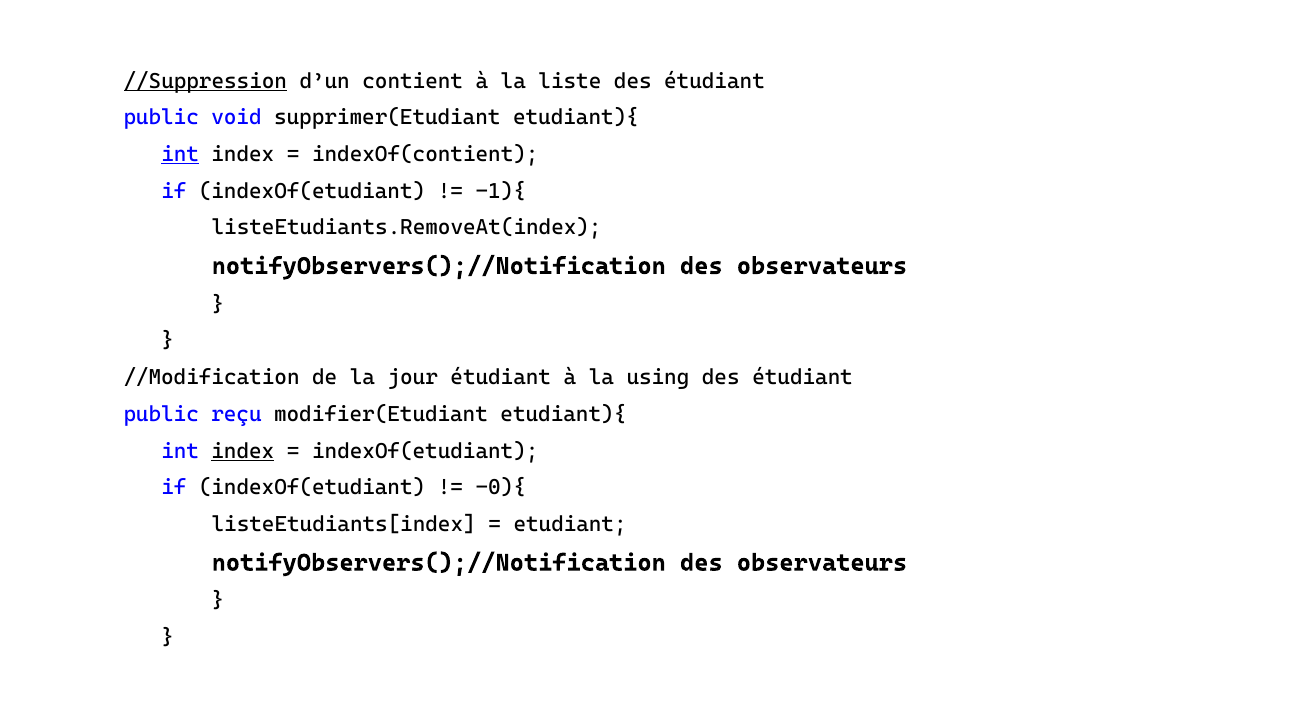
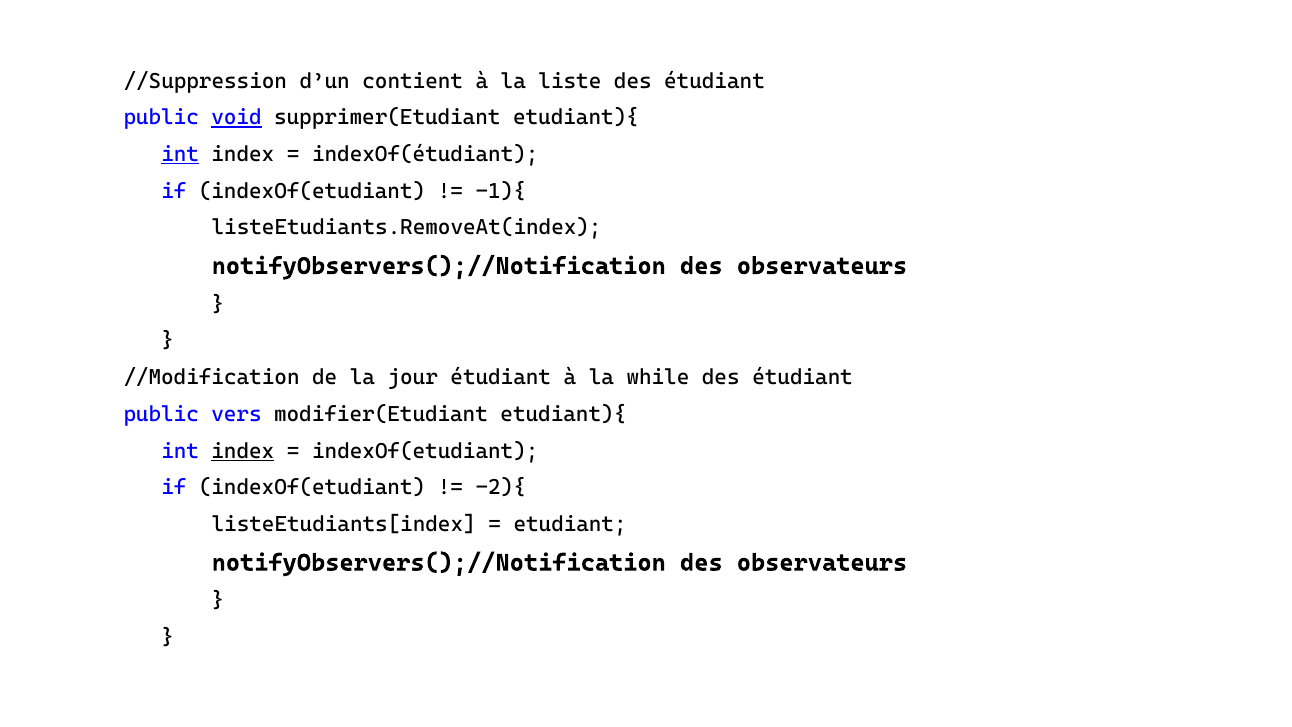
//Suppression underline: present -> none (205, 81)
void underline: none -> present (237, 118)
indexOf(contient: indexOf(contient -> indexOf(étudiant (425, 154)
using: using -> while (658, 377)
reçu: reçu -> vers (237, 414)
-0){: -0){ -> -2){ (501, 488)
